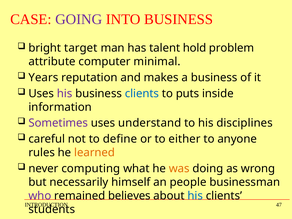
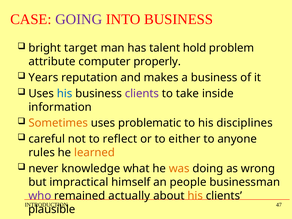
minimal: minimal -> properly (157, 62)
his colour: purple -> blue (65, 93)
clients colour: blue -> purple (142, 93)
puts: puts -> take (187, 93)
Sometimes colour: purple -> orange (58, 123)
understand: understand -> problematic (150, 123)
define: define -> reflect (120, 139)
computing: computing -> knowledge (91, 168)
necessarily: necessarily -> impractical (79, 182)
believes: believes -> actually (129, 196)
his colour: blue -> orange (195, 196)
students: students -> plausible (52, 209)
